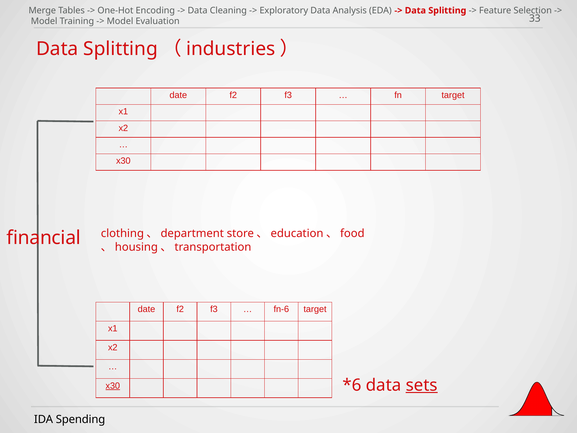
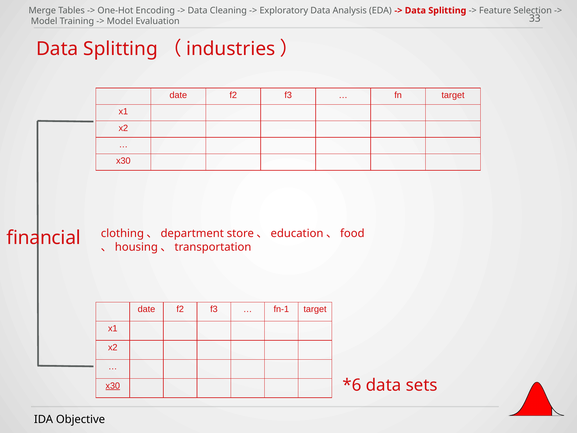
fn-6: fn-6 -> fn-1 (281, 309)
sets underline: present -> none (422, 385)
Spending: Spending -> Objective (81, 419)
